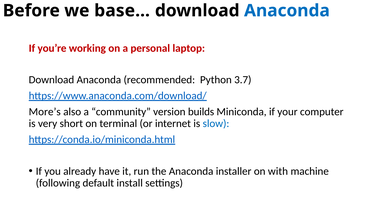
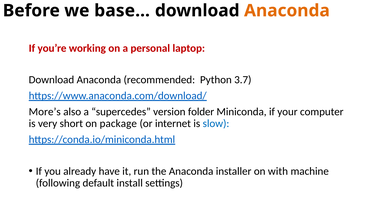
Anaconda colour: blue -> orange (287, 11)
community: community -> supercedes (121, 112)
builds: builds -> folder (201, 112)
terminal: terminal -> package (118, 124)
